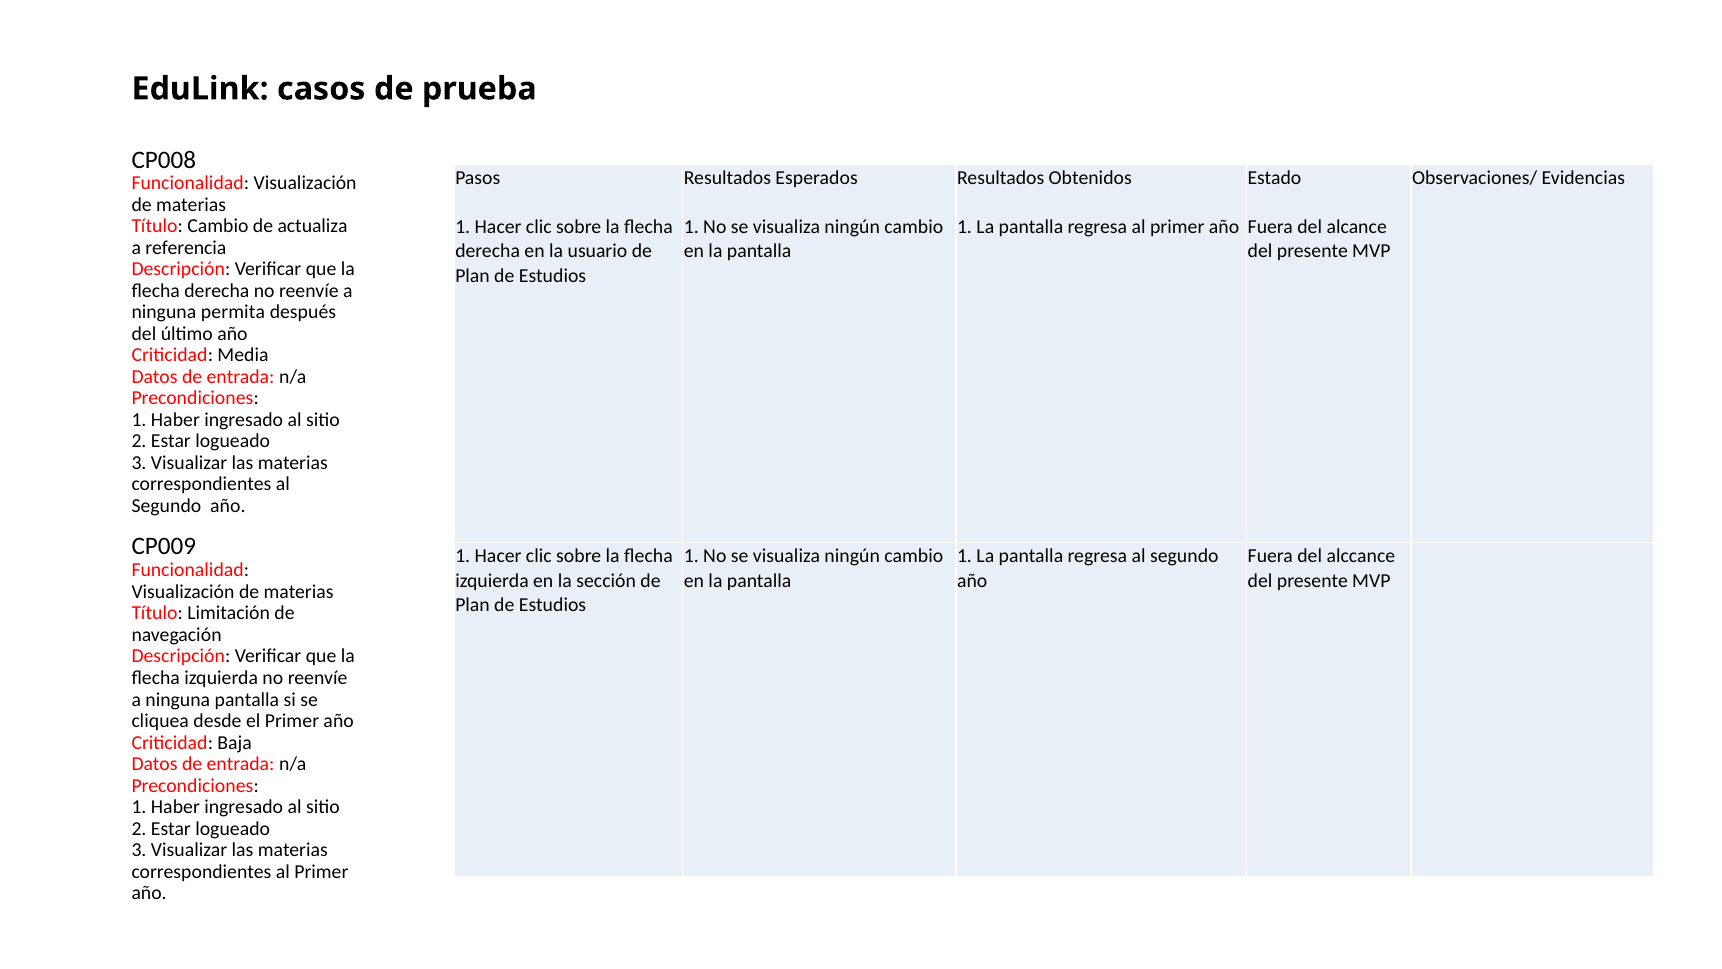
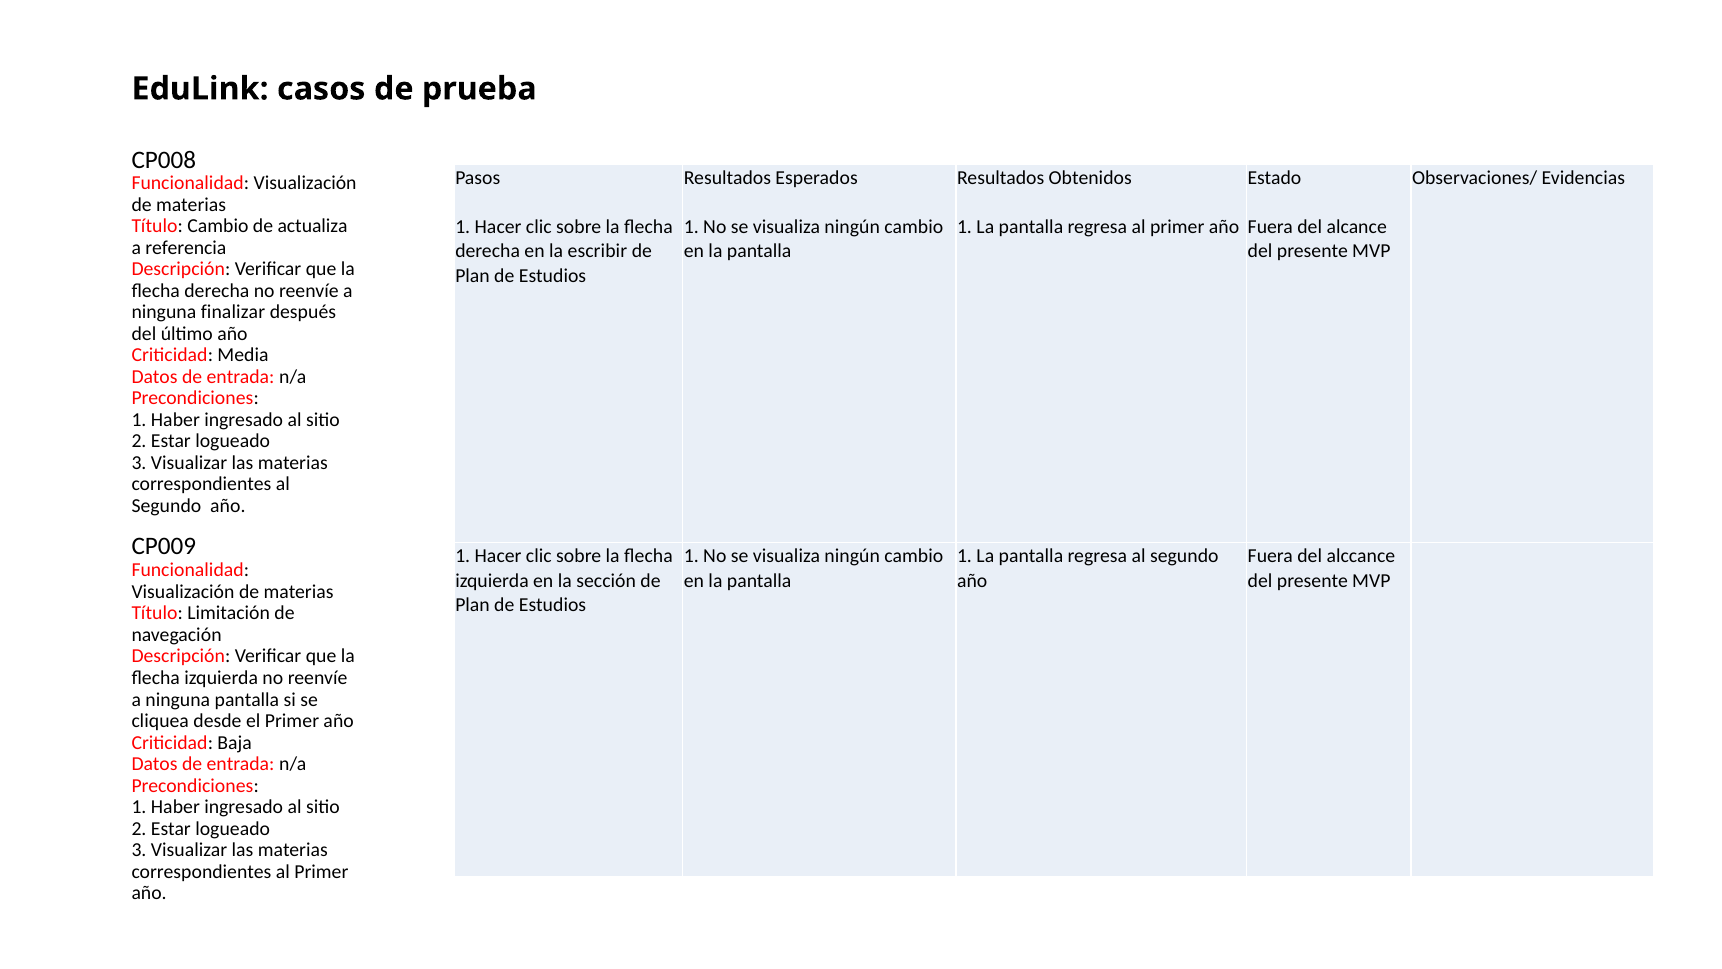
usuario: usuario -> escribir (597, 251)
permita: permita -> finalizar (233, 312)
